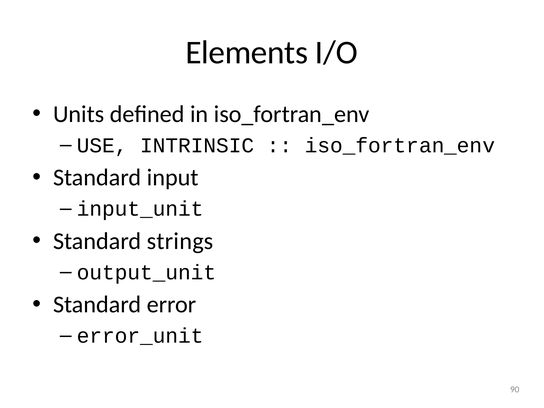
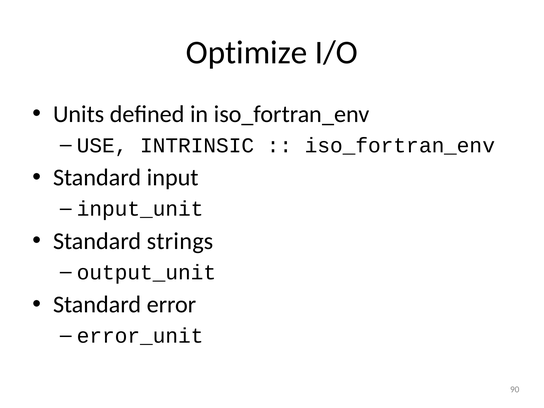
Elements: Elements -> Optimize (247, 53)
